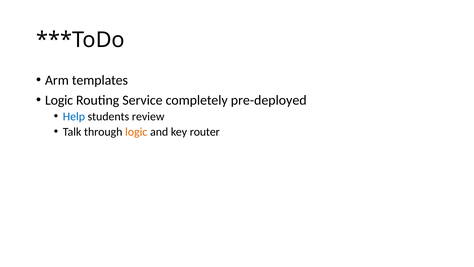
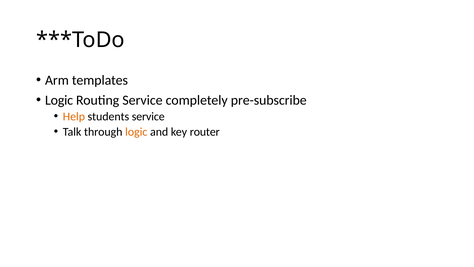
pre-deployed: pre-deployed -> pre-subscribe (269, 100)
Help colour: blue -> orange (74, 116)
students review: review -> service (148, 116)
